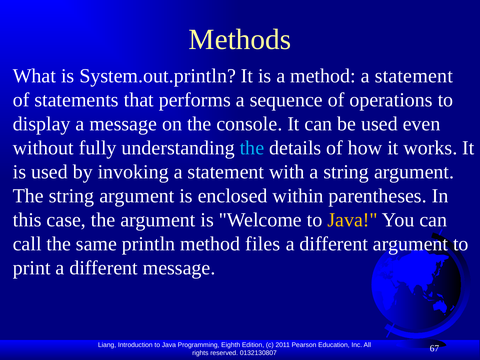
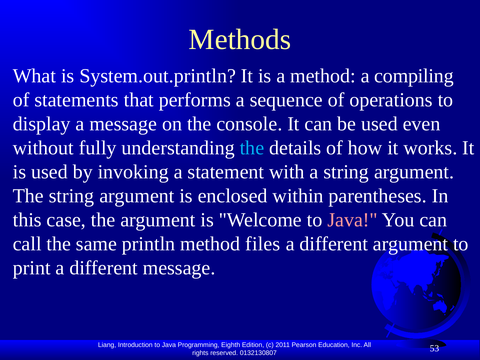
method a statement: statement -> compiling (414, 76)
Java colour: yellow -> pink (353, 220)
67: 67 -> 53 (434, 349)
